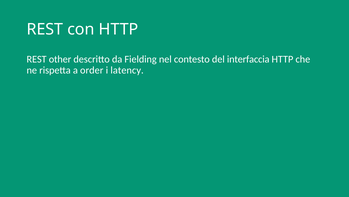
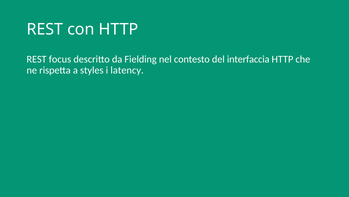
other: other -> focus (60, 59)
order: order -> styles (92, 70)
